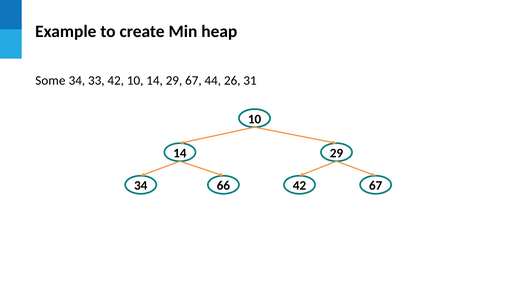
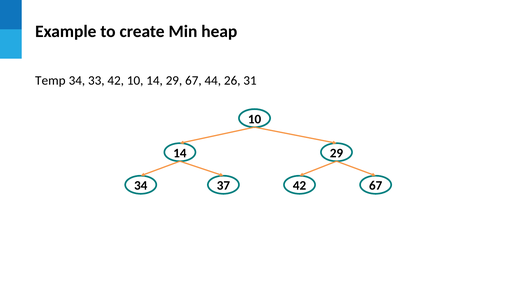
Some: Some -> Temp (50, 81)
66: 66 -> 37 (223, 186)
